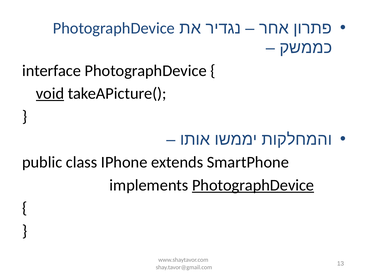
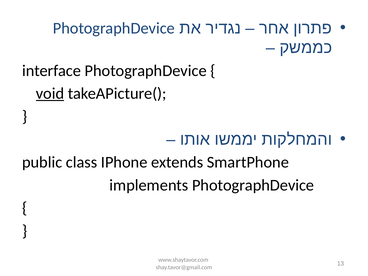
PhotographDevice underline: present -> none (253, 185)
